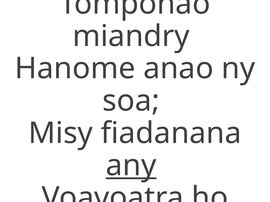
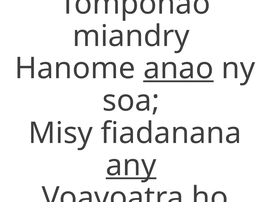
anao underline: none -> present (178, 69)
